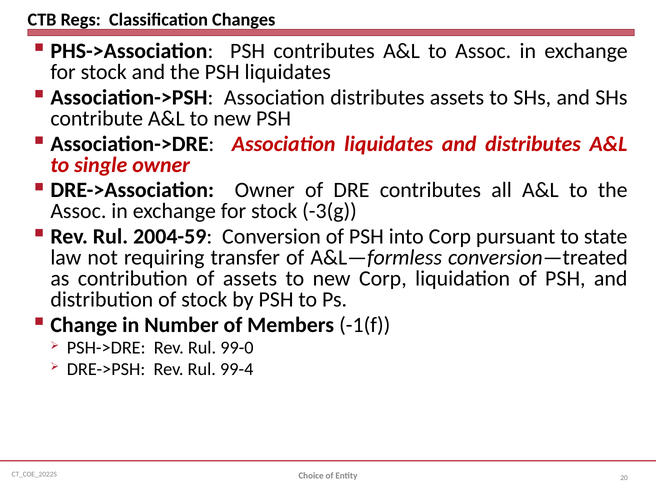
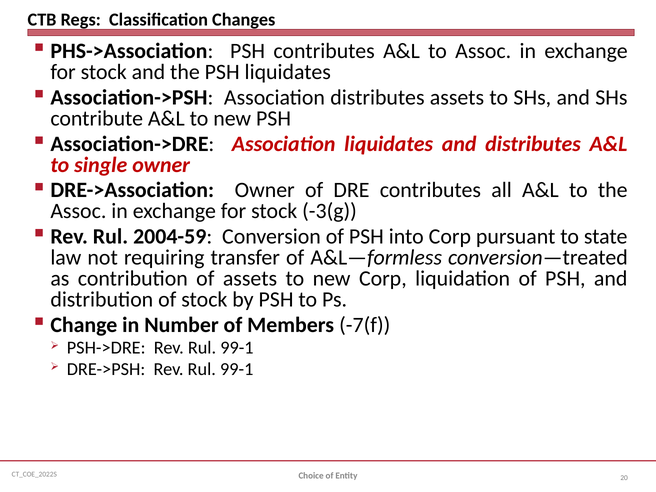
-1(f: -1(f -> -7(f (365, 325)
PSH->DRE Rev Rul 99-0: 99-0 -> 99-1 (237, 348)
DRE->PSH Rev Rul 99-4: 99-4 -> 99-1 (237, 369)
